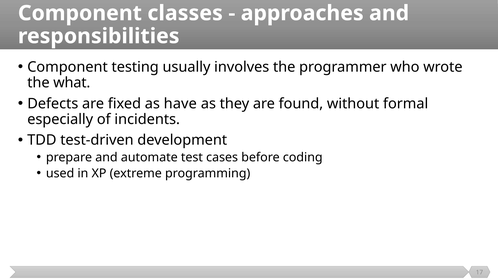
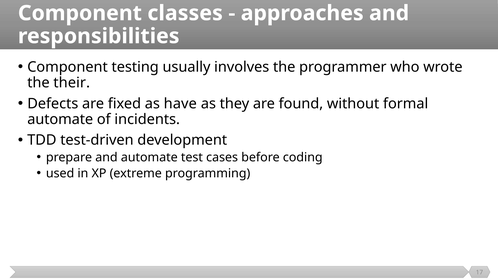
what: what -> their (72, 83)
especially: especially -> automate (60, 119)
